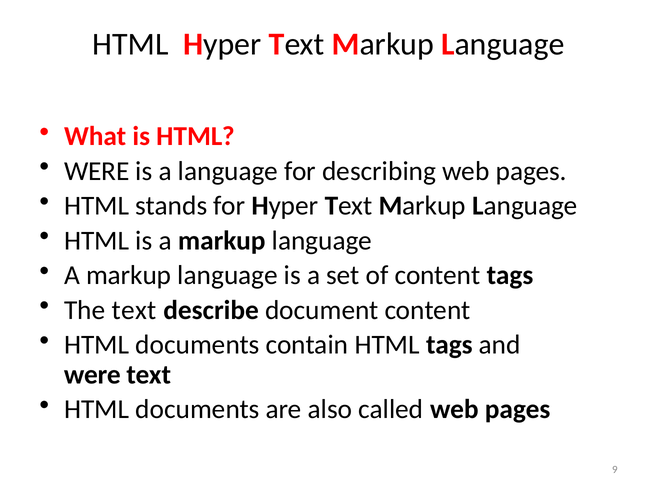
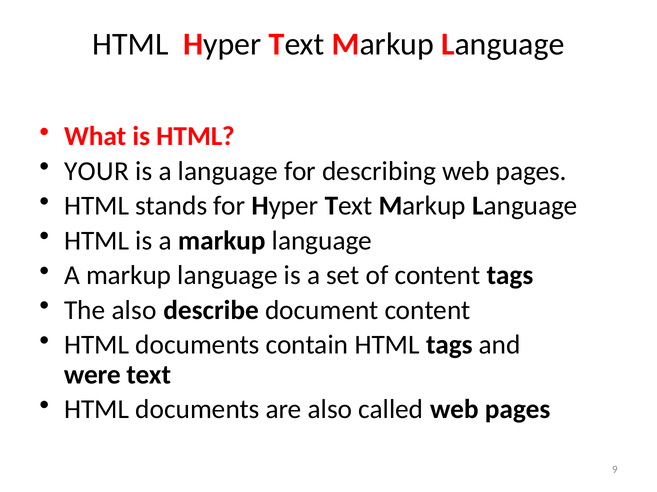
WERE: WERE -> YOUR (97, 171)
The text: text -> also (134, 311)
